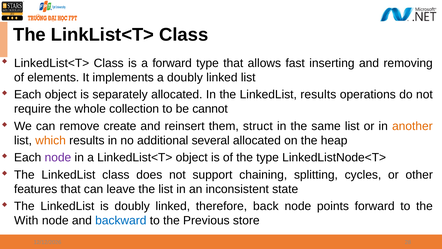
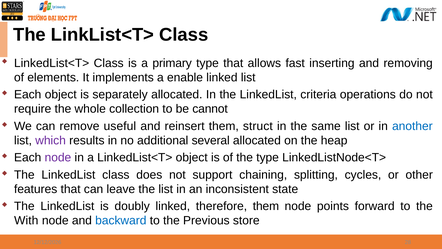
a forward: forward -> primary (172, 63)
a doubly: doubly -> enable (185, 77)
LinkedList results: results -> criteria (318, 94)
create: create -> useful (120, 126)
another colour: orange -> blue (412, 126)
which colour: orange -> purple (51, 140)
therefore back: back -> them (266, 206)
